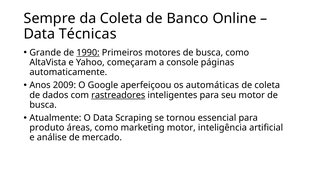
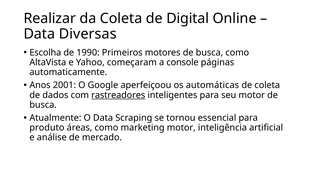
Sempre: Sempre -> Realizar (50, 18)
Banco: Banco -> Digital (188, 18)
Técnicas: Técnicas -> Diversas (88, 34)
Grande: Grande -> Escolha (45, 52)
1990 underline: present -> none (88, 52)
2009: 2009 -> 2001 (64, 85)
